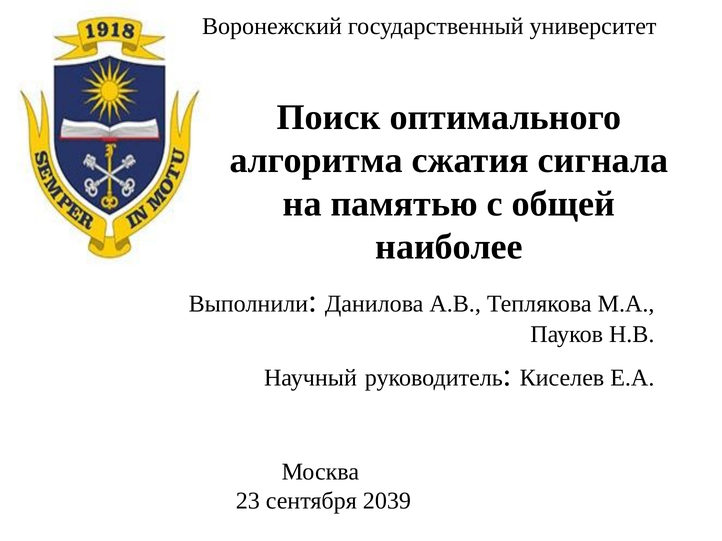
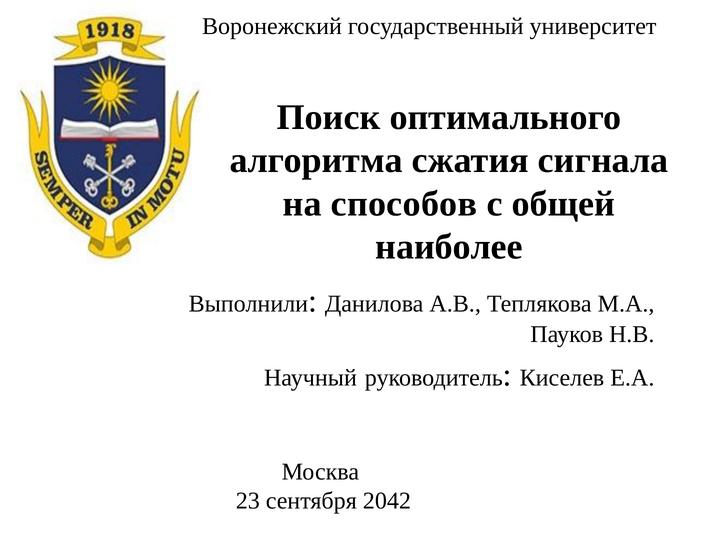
памятью: памятью -> способов (404, 204)
2039: 2039 -> 2042 (387, 501)
